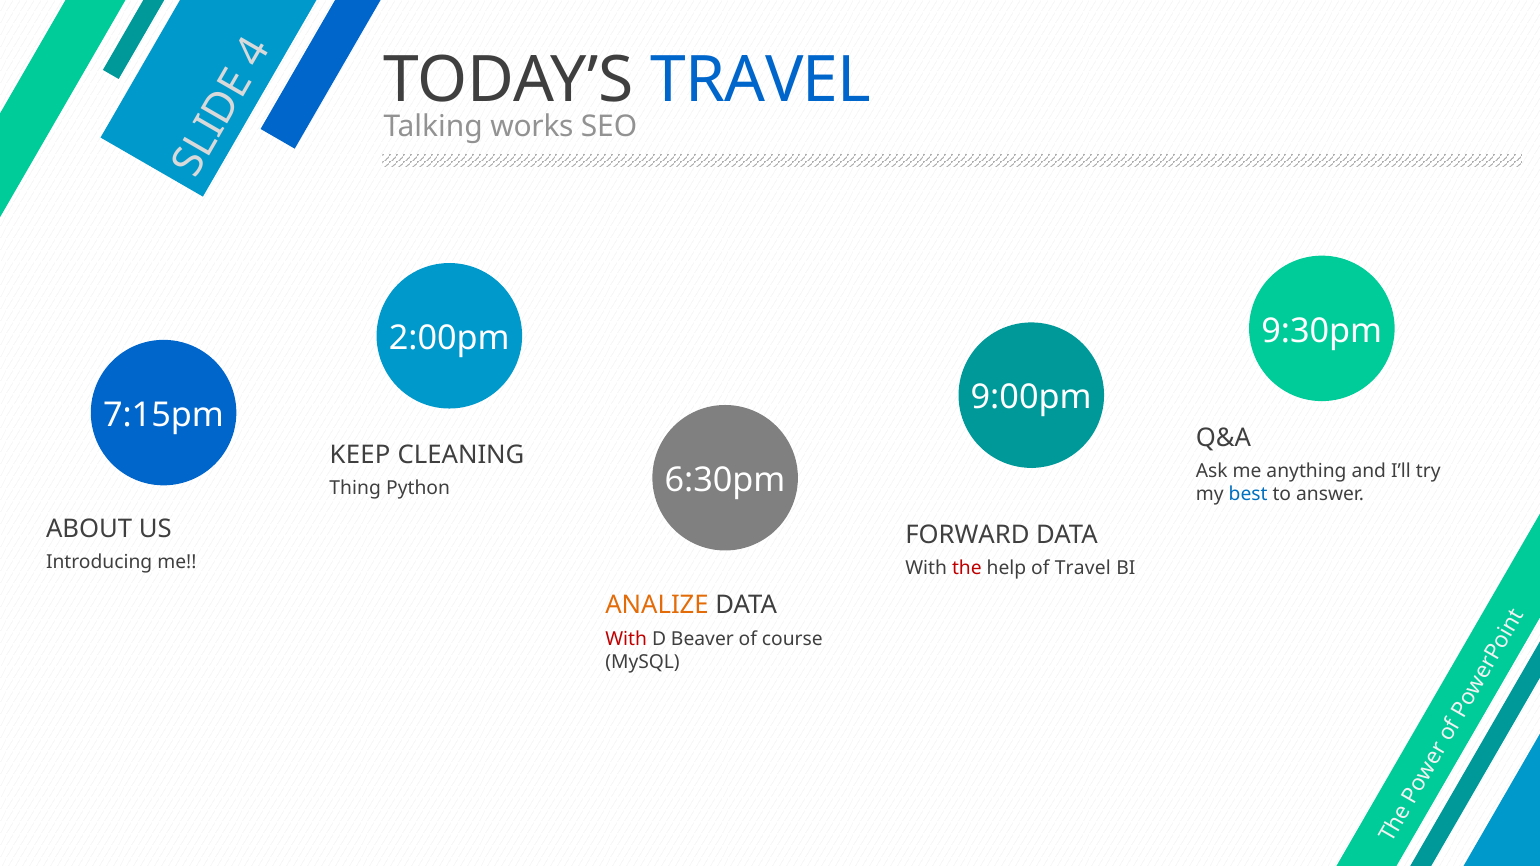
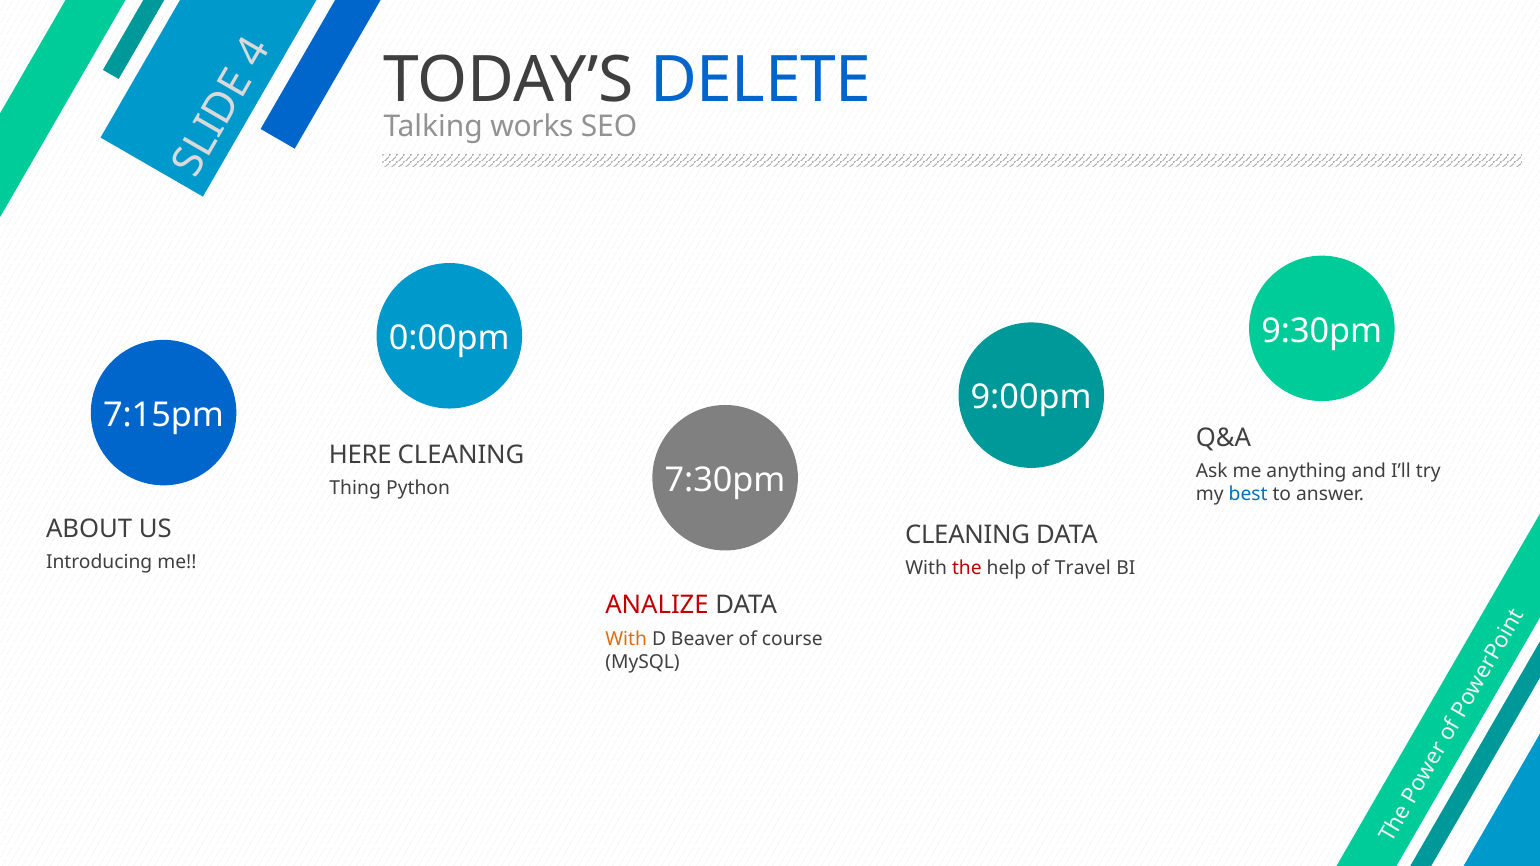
TODAY’S TRAVEL: TRAVEL -> DELETE (761, 81)
2:00pm: 2:00pm -> 0:00pm (449, 338)
KEEP: KEEP -> HERE (360, 456)
6:30pm: 6:30pm -> 7:30pm (725, 480)
FORWARD: FORWARD -> CLEANING (968, 535)
ANALIZE colour: orange -> red (657, 605)
With colour: red -> orange (626, 639)
